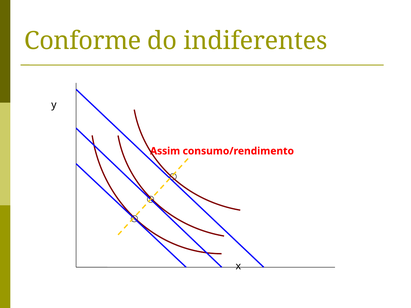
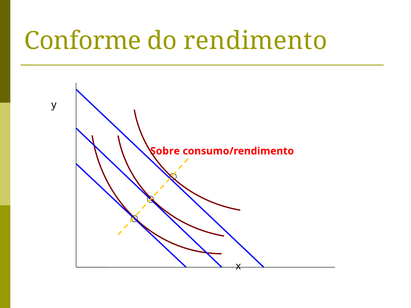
indiferentes: indiferentes -> rendimento (255, 41)
Assim: Assim -> Sobre (165, 151)
